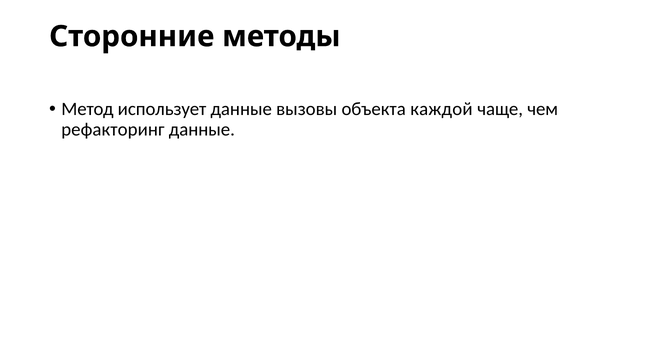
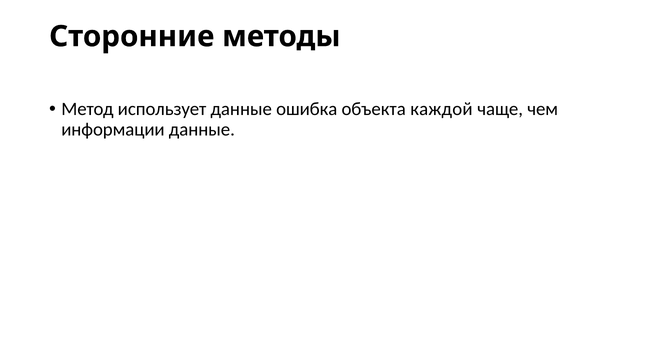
вызовы: вызовы -> ошибка (307, 109)
рефакторинг: рефакторинг -> информации (113, 129)
